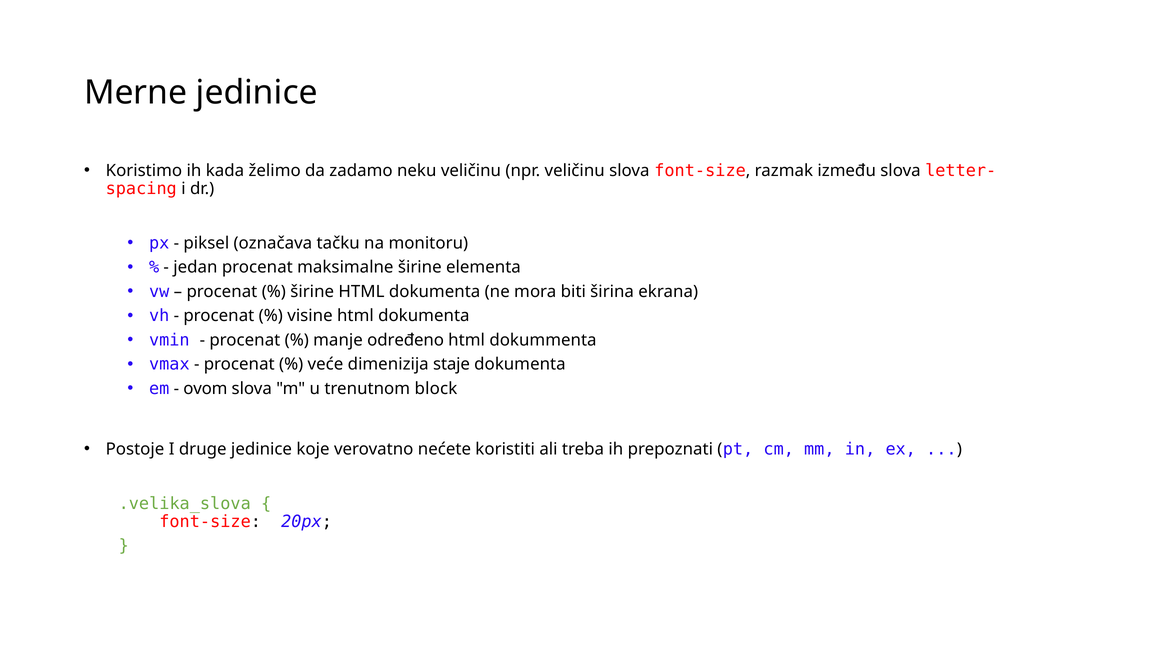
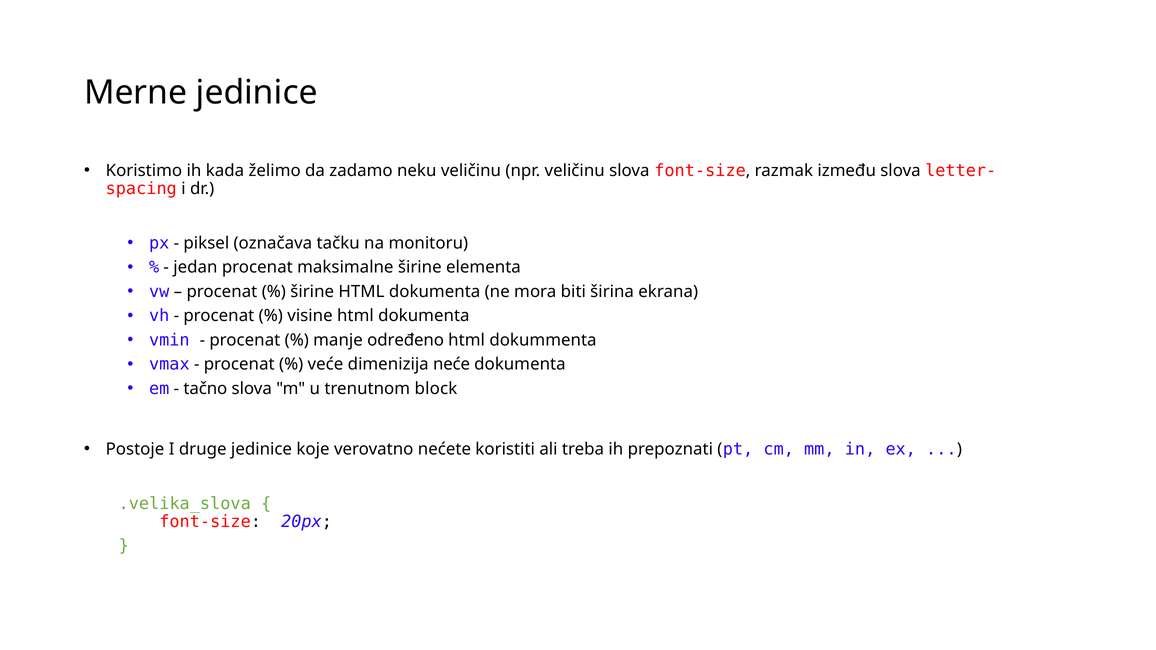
staje: staje -> neće (452, 364)
ovom: ovom -> tačno (205, 389)
